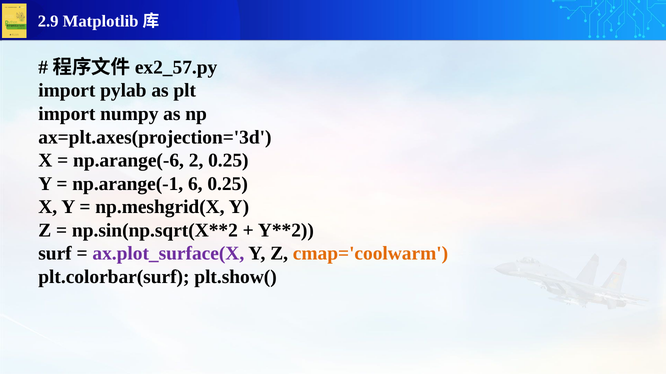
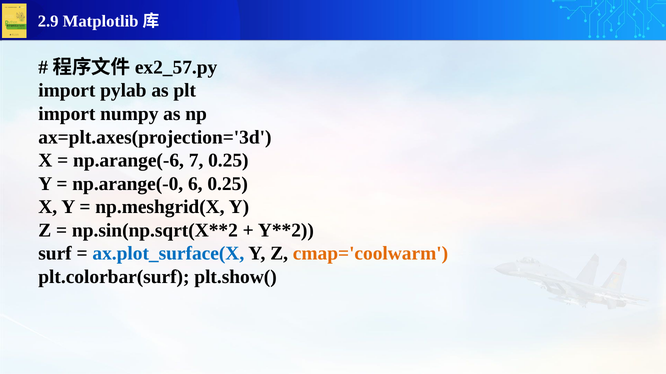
2: 2 -> 7 (196, 161)
np.arange(-1: np.arange(-1 -> np.arange(-0 (128, 184)
ax.plot_surface(X colour: purple -> blue (168, 254)
